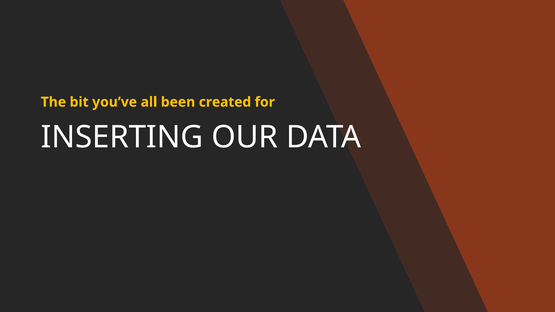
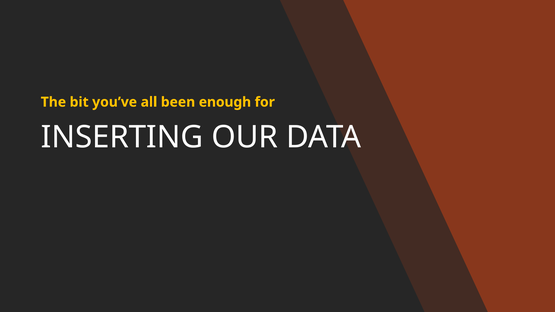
created: created -> enough (225, 102)
